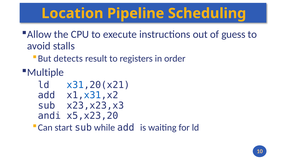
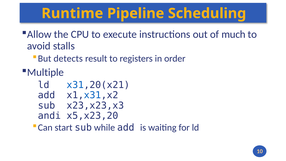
Location: Location -> Runtime (72, 13)
guess: guess -> much (233, 34)
